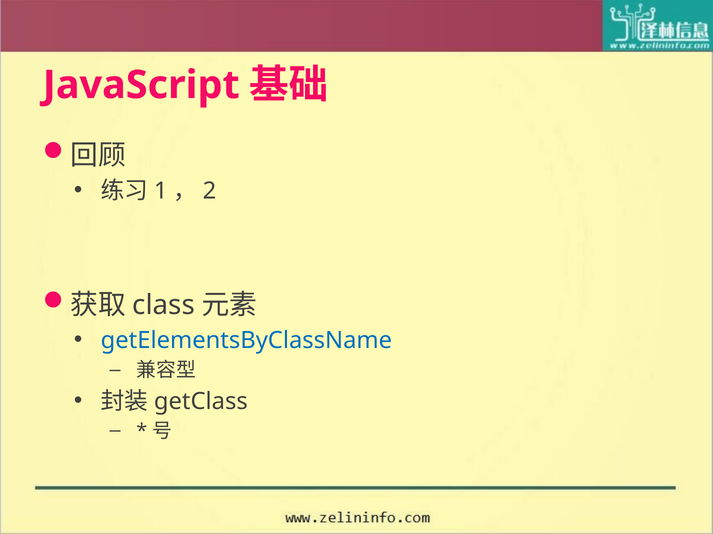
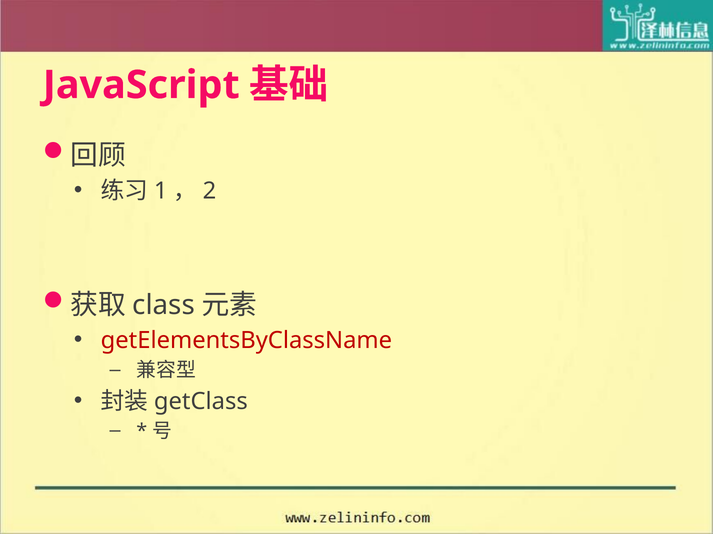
getElementsByClassName colour: blue -> red (246, 341)
